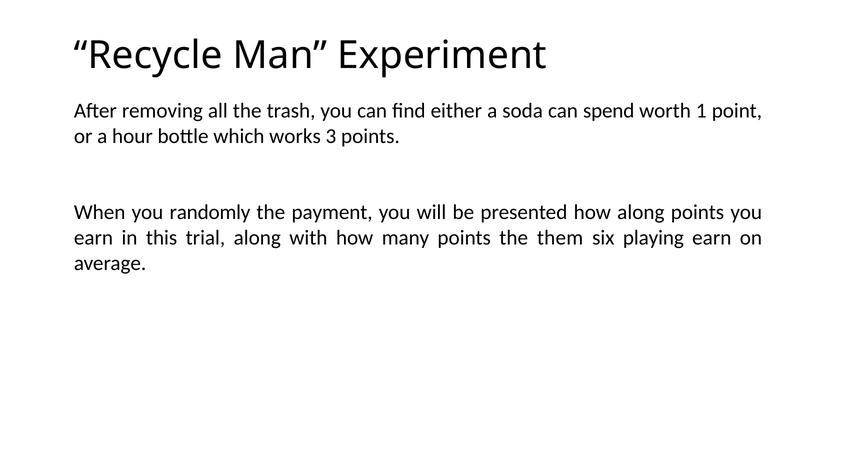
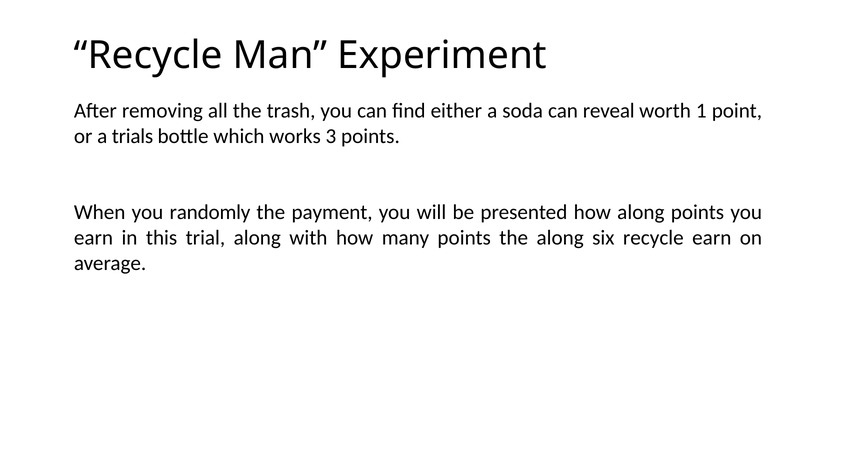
spend: spend -> reveal (609, 111)
hour: hour -> trials (133, 136)
the them: them -> along (560, 238)
six playing: playing -> recycle (653, 238)
